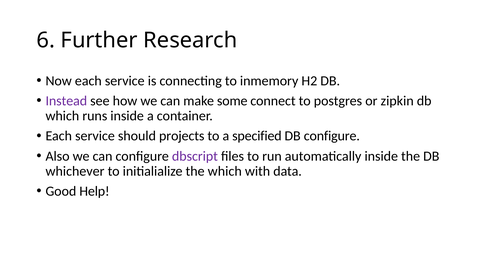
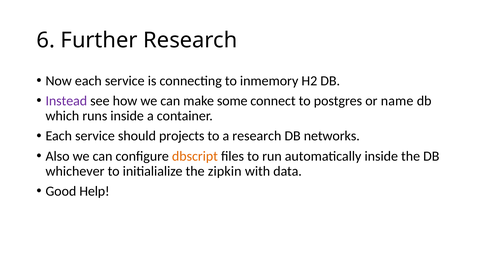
zipkin: zipkin -> name (397, 101)
a specified: specified -> research (257, 136)
DB configure: configure -> networks (332, 136)
dbscript colour: purple -> orange (195, 156)
the which: which -> zipkin (225, 171)
